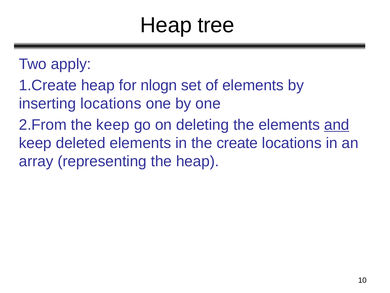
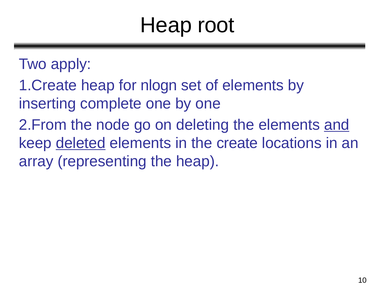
tree: tree -> root (216, 25)
inserting locations: locations -> complete (111, 103)
the keep: keep -> node (113, 125)
deleted underline: none -> present (81, 143)
